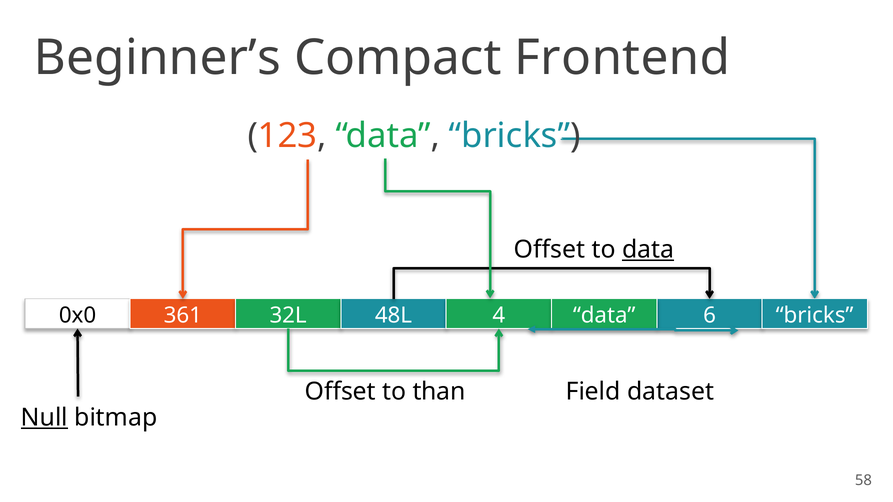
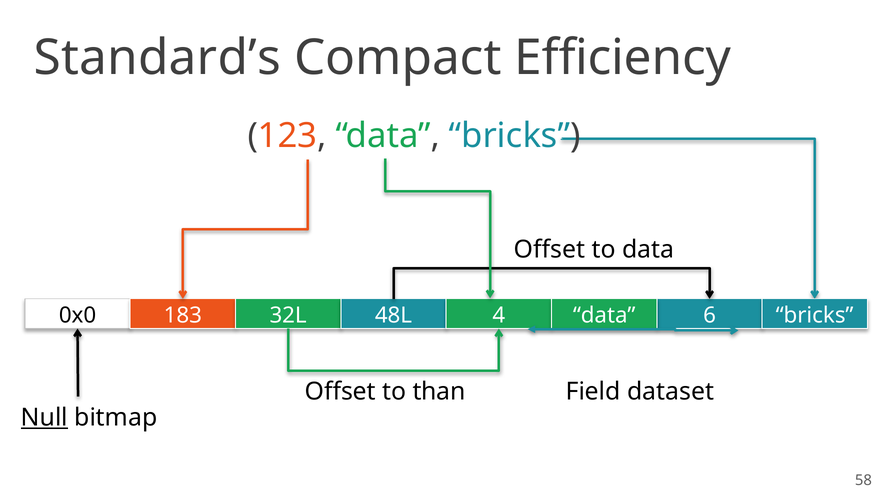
Beginner’s: Beginner’s -> Standard’s (157, 58)
Frontend: Frontend -> Efficiency (623, 58)
data underline: present -> none (648, 250)
361: 361 -> 183 (183, 315)
